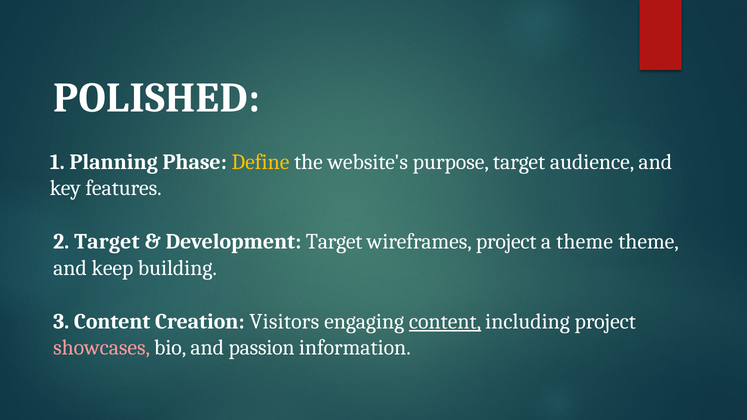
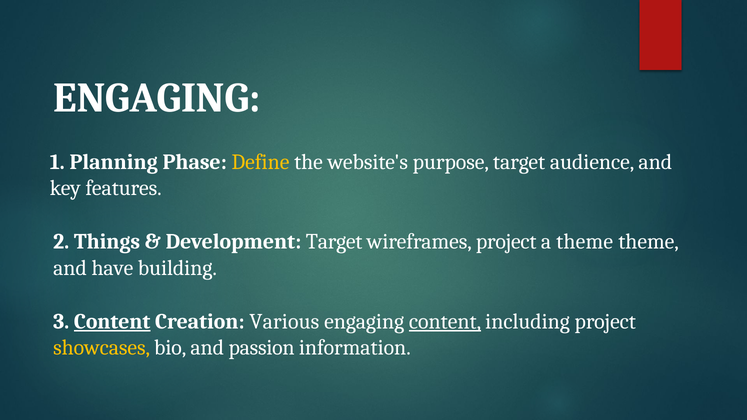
POLISHED: POLISHED -> ENGAGING (157, 98)
2 Target: Target -> Things (107, 242)
keep: keep -> have (112, 268)
Content underline: none -> present (112, 322)
Visitors: Visitors -> Various (284, 322)
showcases colour: pink -> yellow (102, 348)
